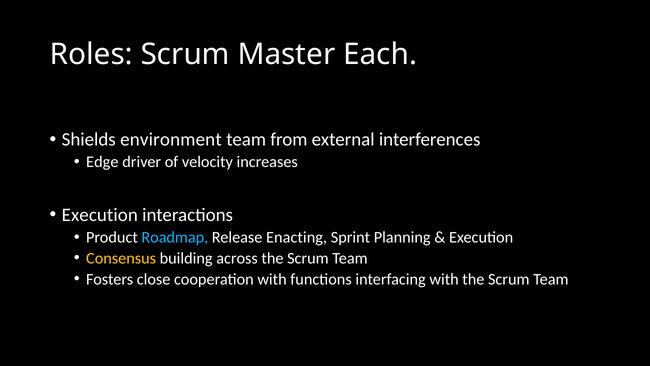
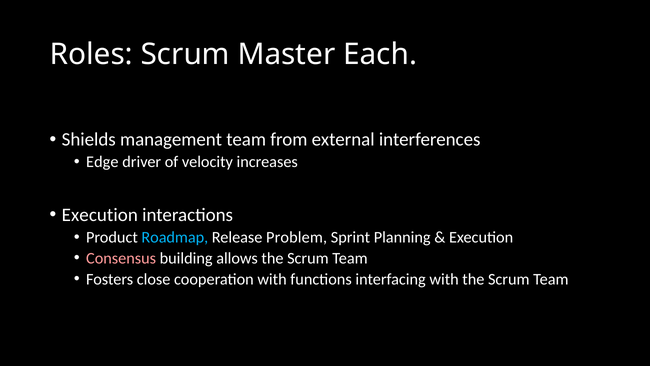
environment: environment -> management (171, 139)
Enacting: Enacting -> Problem (297, 237)
Consensus colour: yellow -> pink (121, 258)
across: across -> allows (237, 258)
